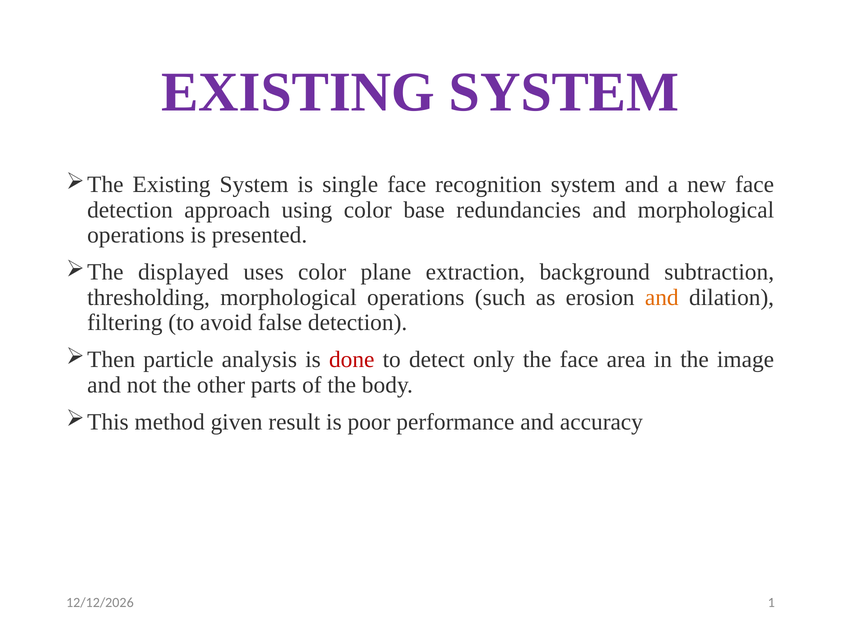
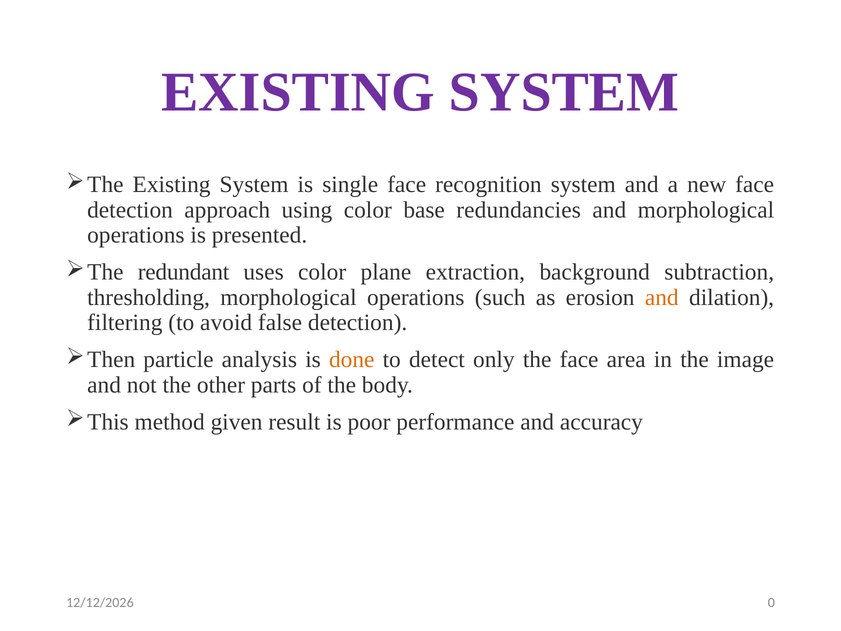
displayed: displayed -> redundant (184, 272)
done colour: red -> orange (352, 360)
1: 1 -> 0 (771, 602)
